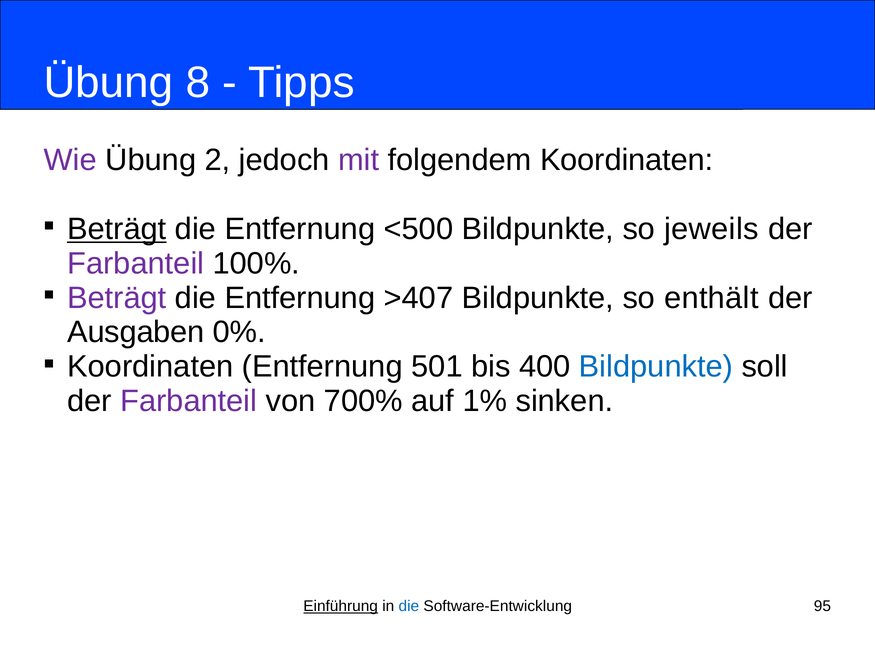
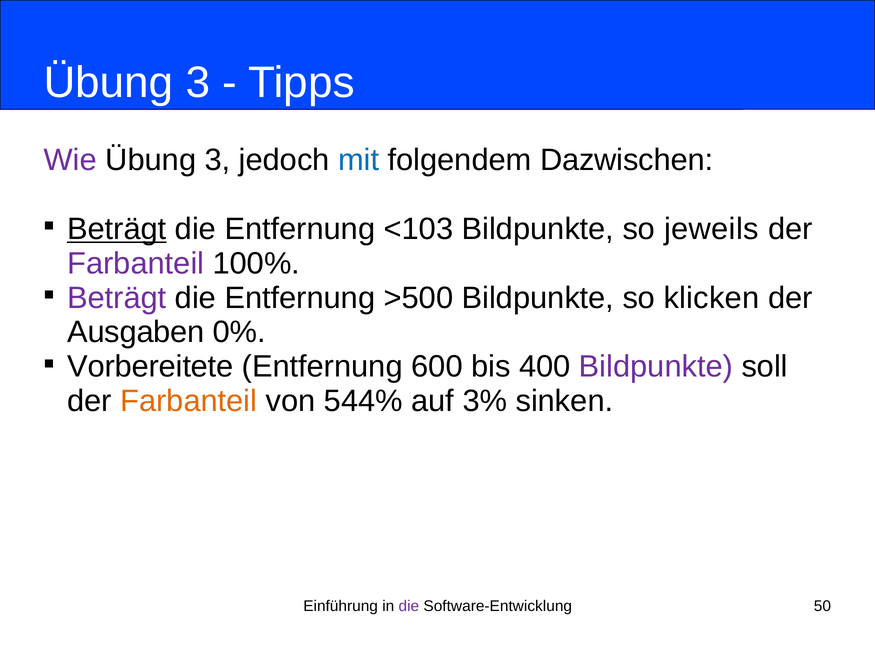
8: 8 -> 3 (198, 83)
2: 2 -> 3 (217, 160)
mit colour: purple -> blue (359, 160)
folgendem Koordinaten: Koordinaten -> Dazwischen (627, 160)
<500: <500 -> <103 (419, 229)
>407: >407 -> >500 (419, 298)
enthält: enthält -> klicken (711, 298)
Koordinaten: Koordinaten -> Vorbereitete (150, 367)
501: 501 -> 600 (437, 367)
Bildpunkte colour: blue -> purple (656, 367)
Farbanteil colour: purple -> orange (189, 401)
700%: 700% -> 544% (363, 401)
1%: 1% -> 3% (485, 401)
Einführung underline: present -> none (341, 606)
die colour: blue -> purple (409, 606)
95: 95 -> 50 (822, 606)
